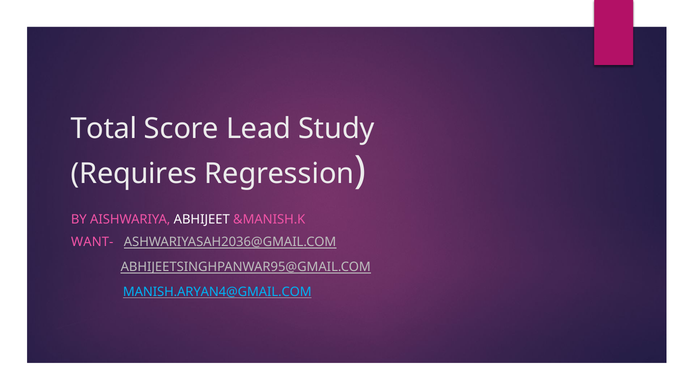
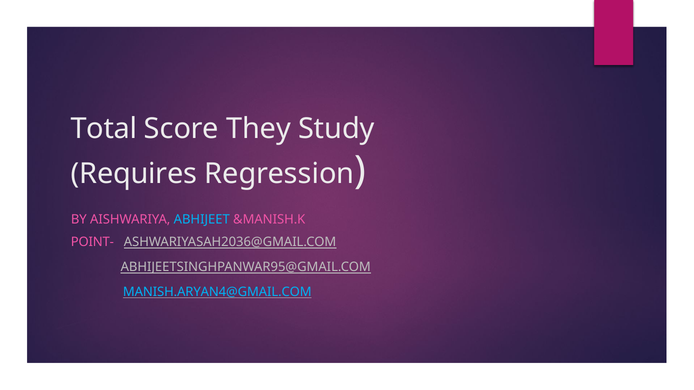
Lead: Lead -> They (258, 129)
ABHIJEET colour: white -> light blue (202, 220)
WANT-: WANT- -> POINT- (92, 242)
